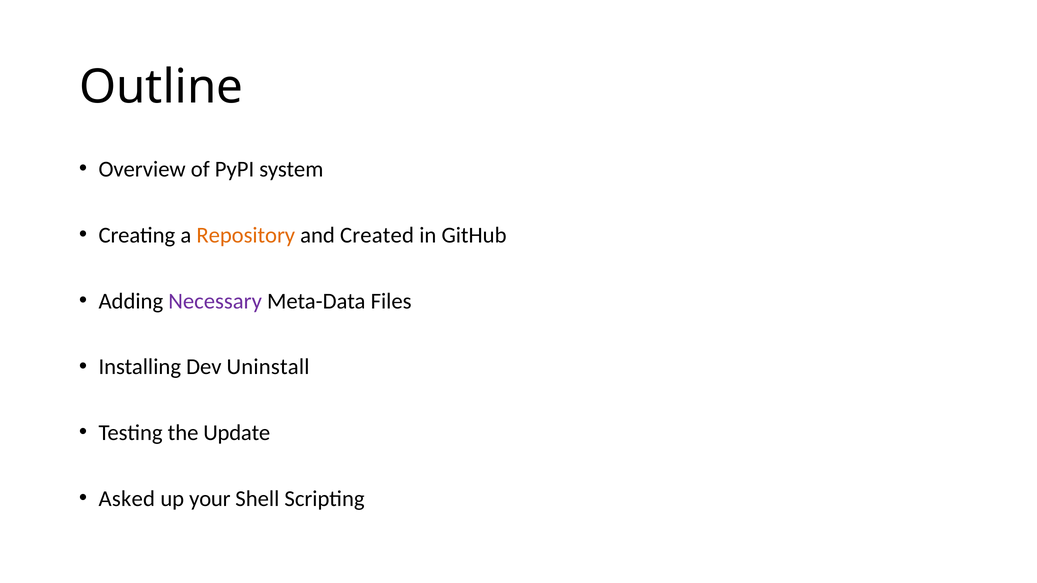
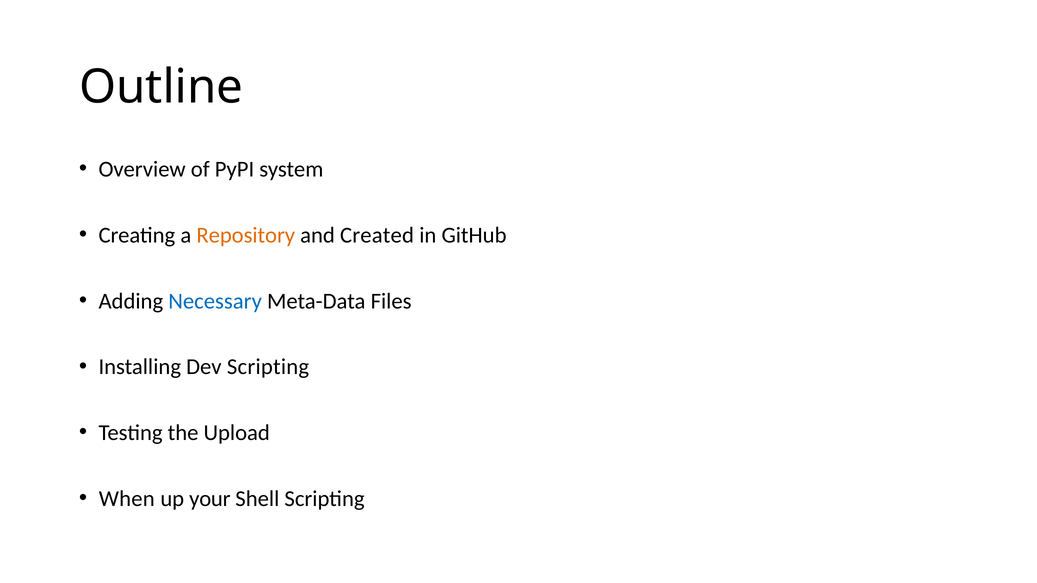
Necessary colour: purple -> blue (215, 301)
Dev Uninstall: Uninstall -> Scripting (268, 367)
Update: Update -> Upload (237, 433)
Asked: Asked -> When (127, 499)
